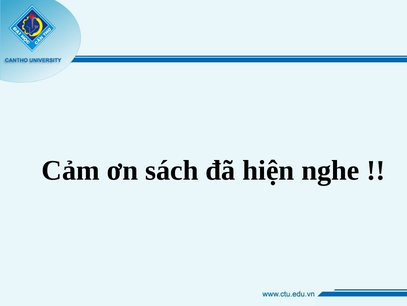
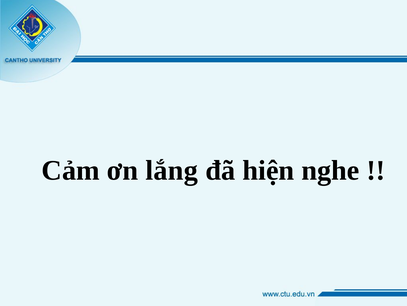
sách: sách -> lắng (172, 170)
